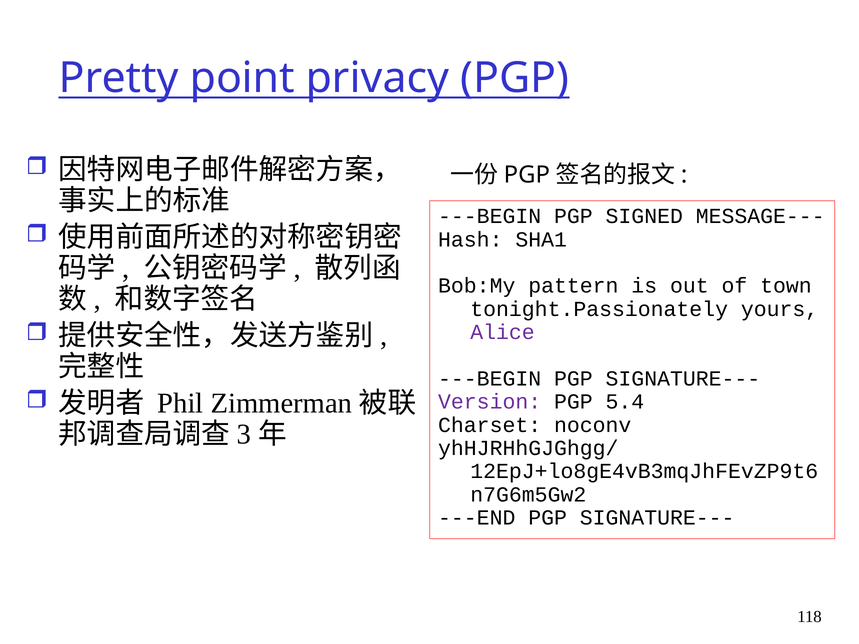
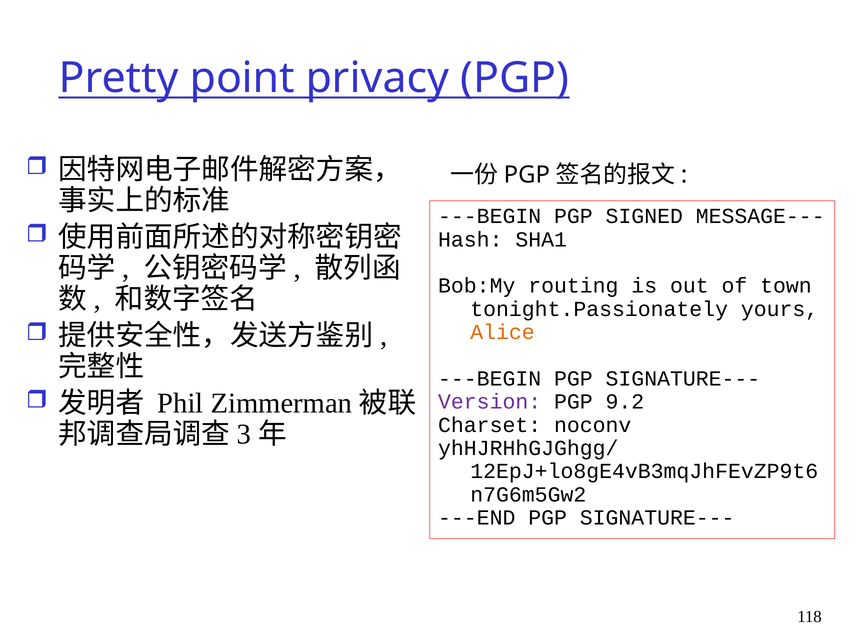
pattern: pattern -> routing (573, 286)
Alice colour: purple -> orange (503, 332)
5.4: 5.4 -> 9.2 (625, 402)
